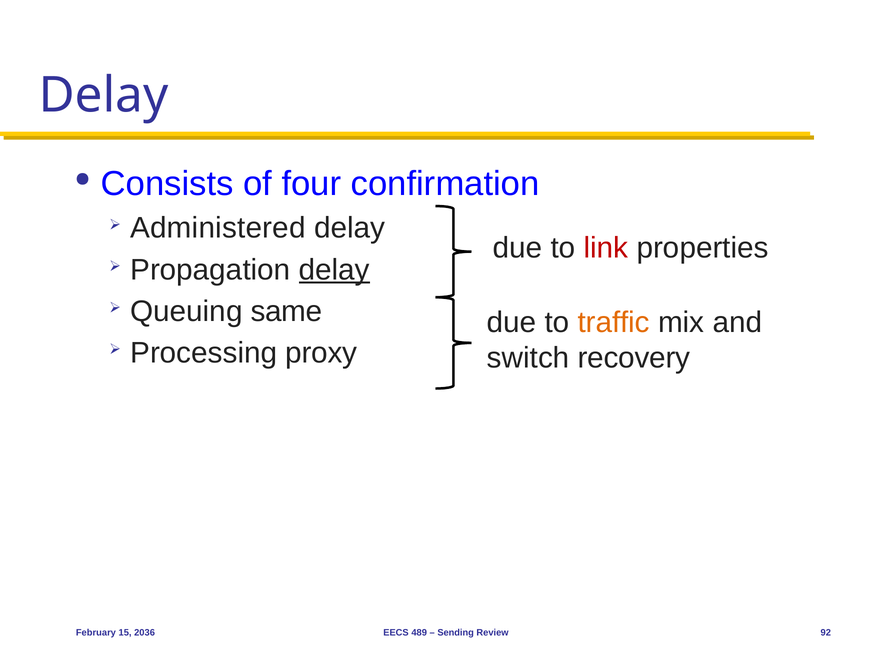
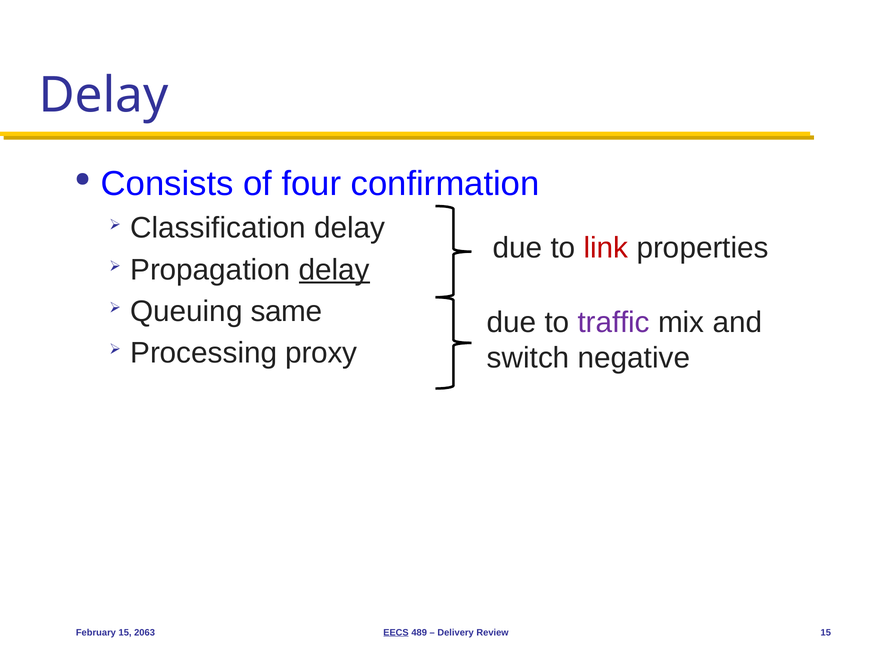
Administered: Administered -> Classification (218, 228)
traffic colour: orange -> purple (614, 322)
recovery: recovery -> negative (634, 358)
2036: 2036 -> 2063 (145, 632)
EECS underline: none -> present (396, 632)
Sending: Sending -> Delivery (456, 632)
Review 92: 92 -> 15 (826, 632)
